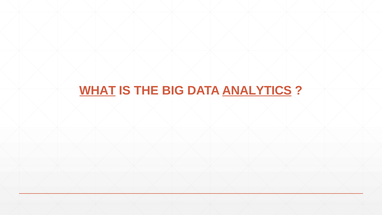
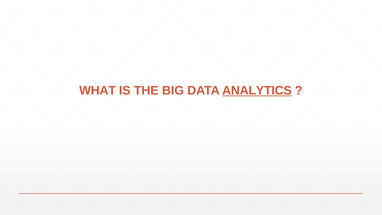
WHAT underline: present -> none (98, 90)
